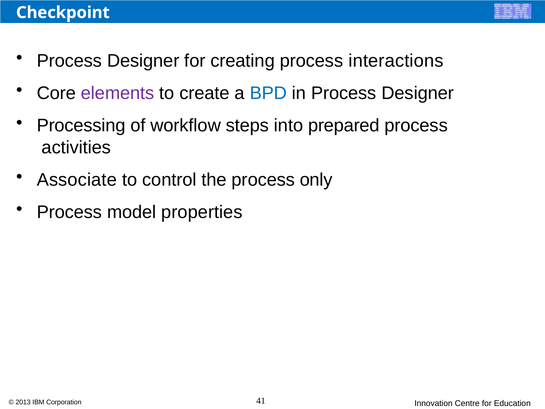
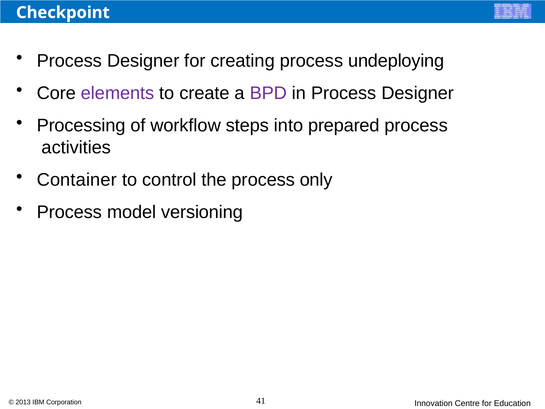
interactions: interactions -> undeploying (396, 61)
BPD colour: blue -> purple (268, 93)
Associate: Associate -> Container (77, 180)
properties: properties -> versioning (202, 212)
